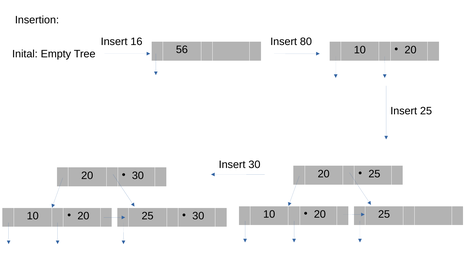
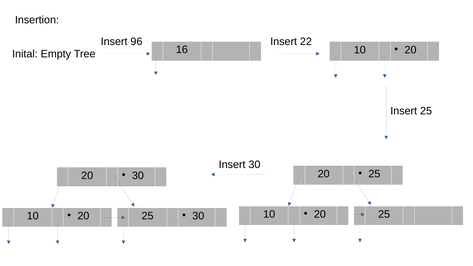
16: 16 -> 96 (136, 41)
80: 80 -> 22 (306, 41)
56: 56 -> 16 (182, 50)
